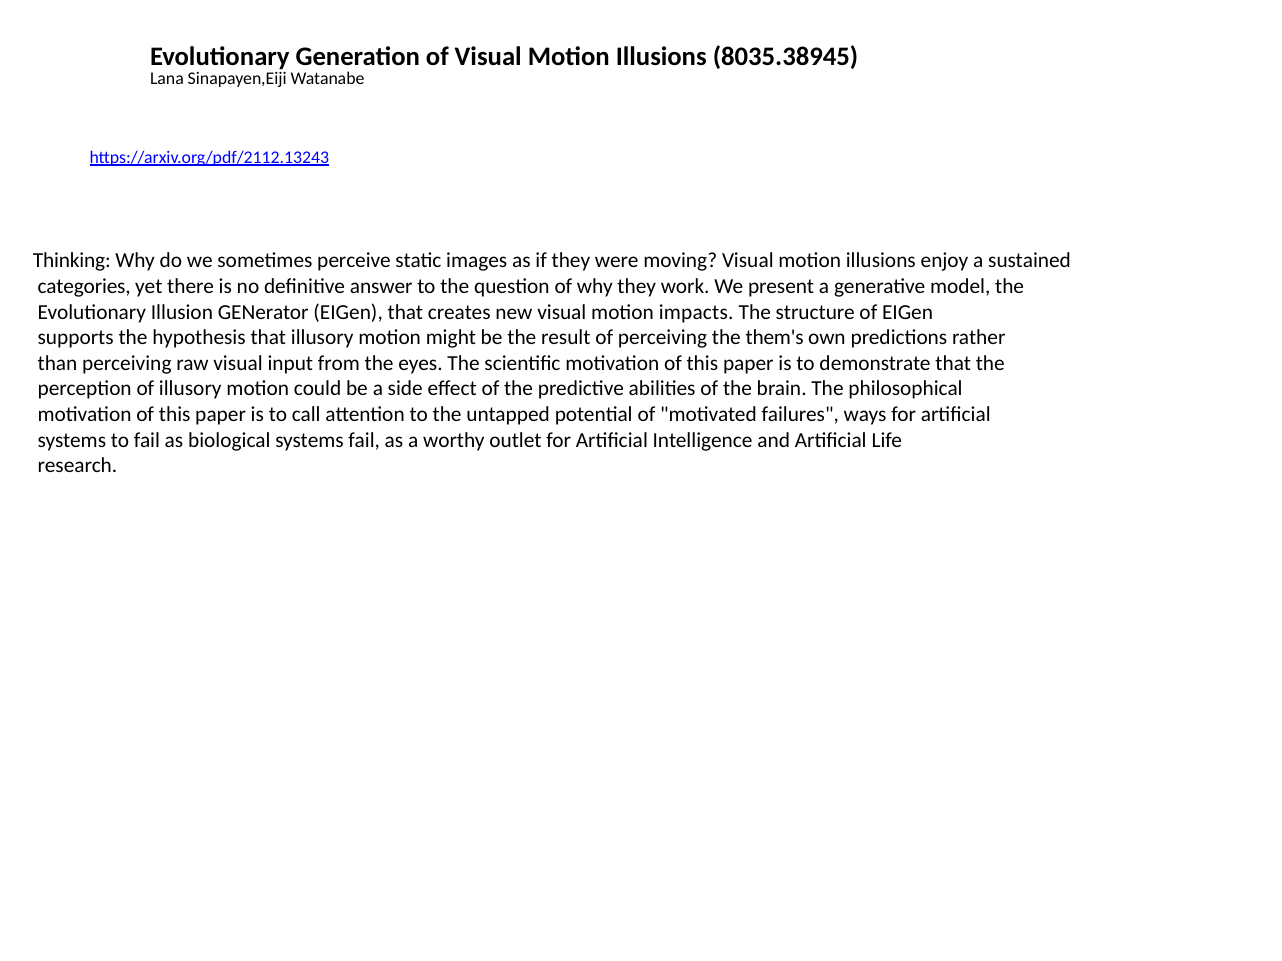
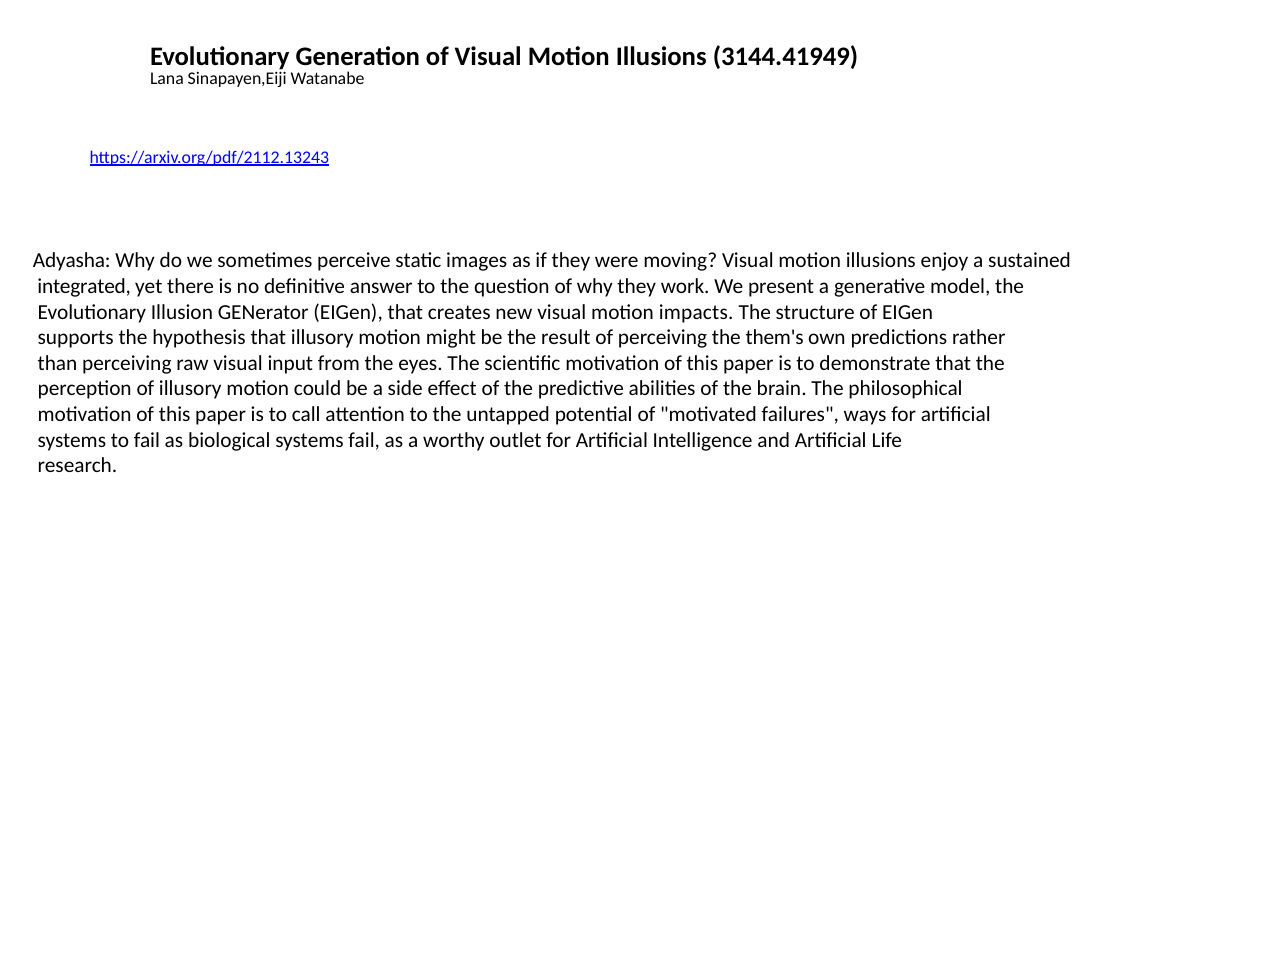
8035.38945: 8035.38945 -> 3144.41949 (786, 56)
Thinking: Thinking -> Adyasha (72, 261)
categories: categories -> integrated (84, 287)
